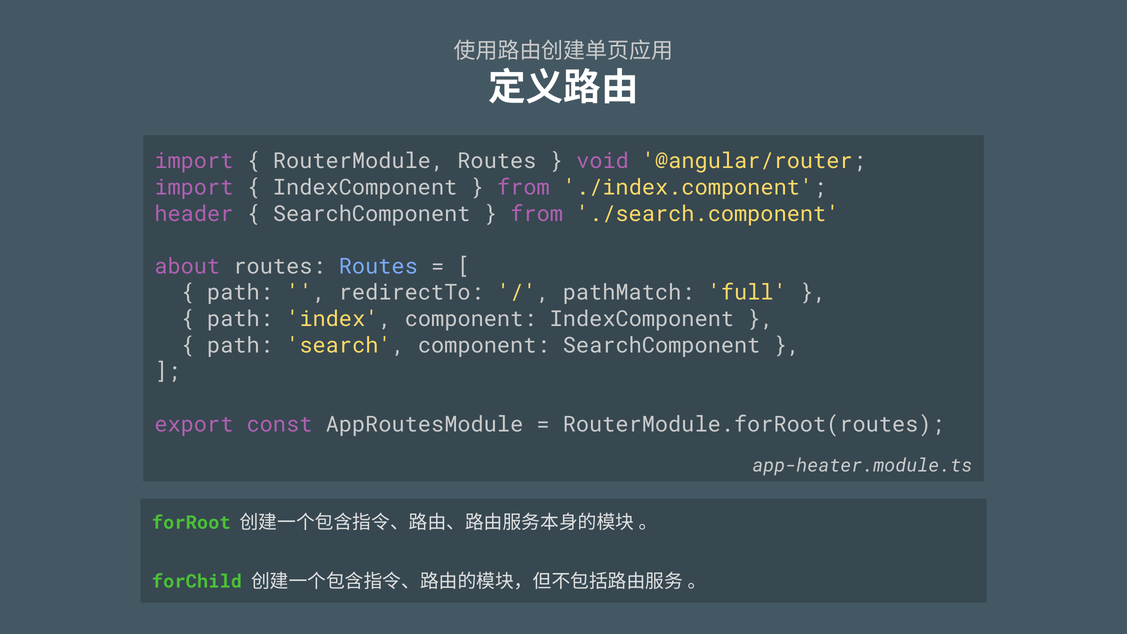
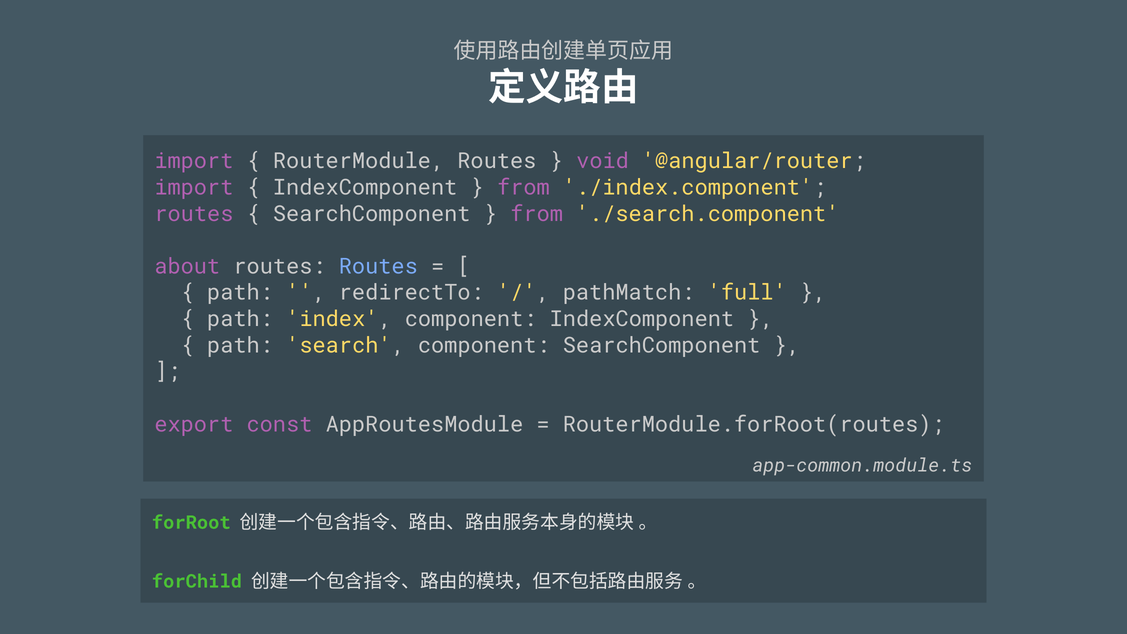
header: header -> routes (194, 214)
app-heater.module.ts: app-heater.module.ts -> app-common.module.ts (862, 465)
